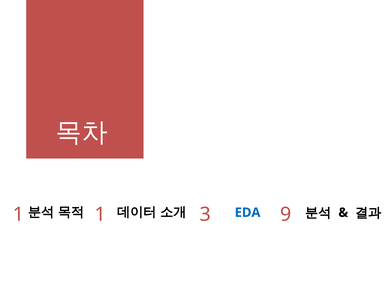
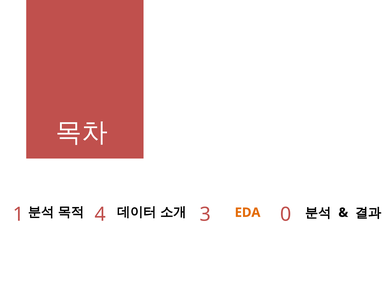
EDA colour: blue -> orange (248, 213)
1 1: 1 -> 4 (100, 215)
9: 9 -> 0 (286, 215)
